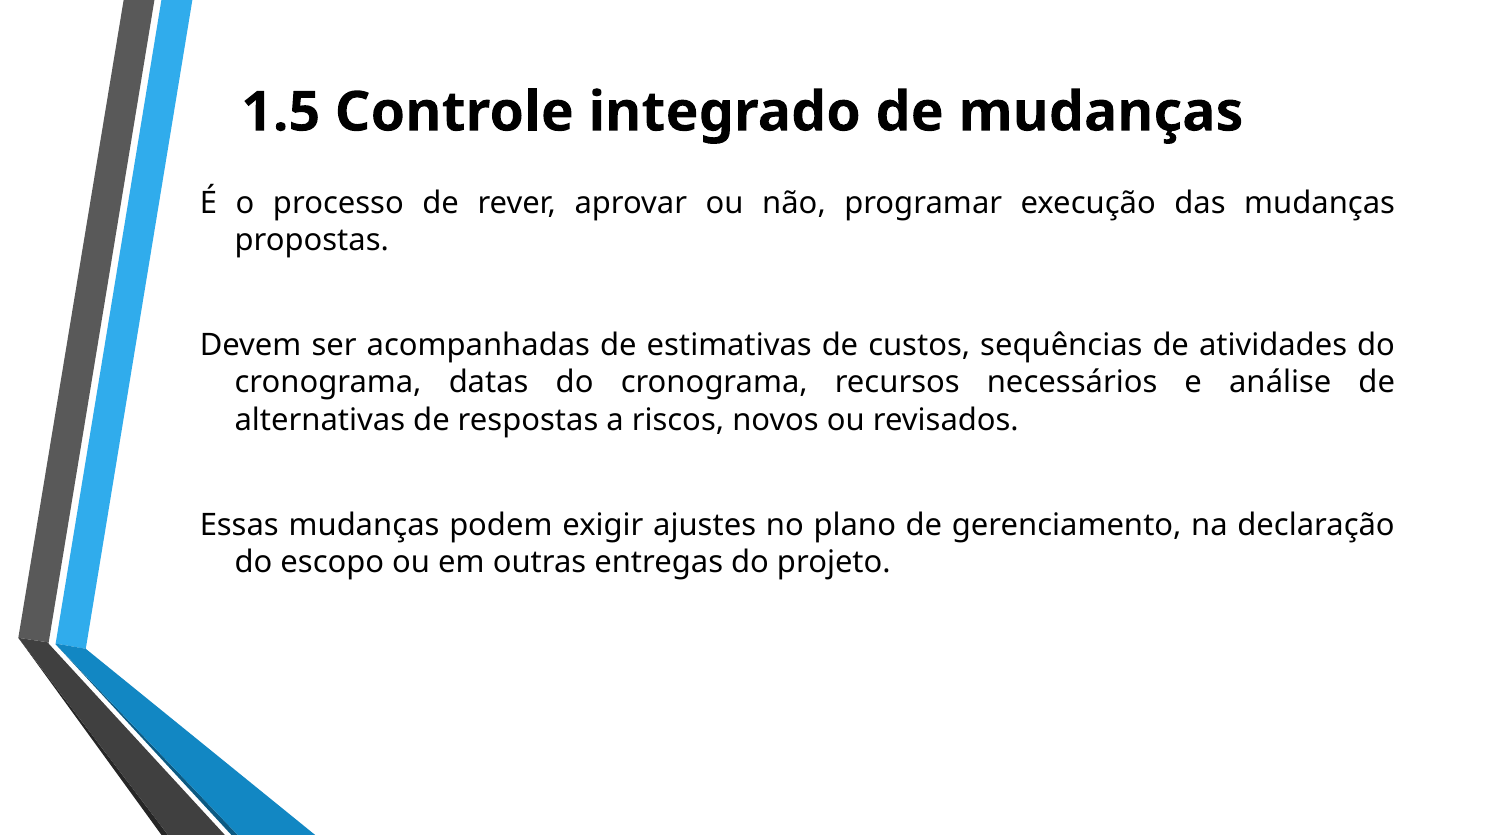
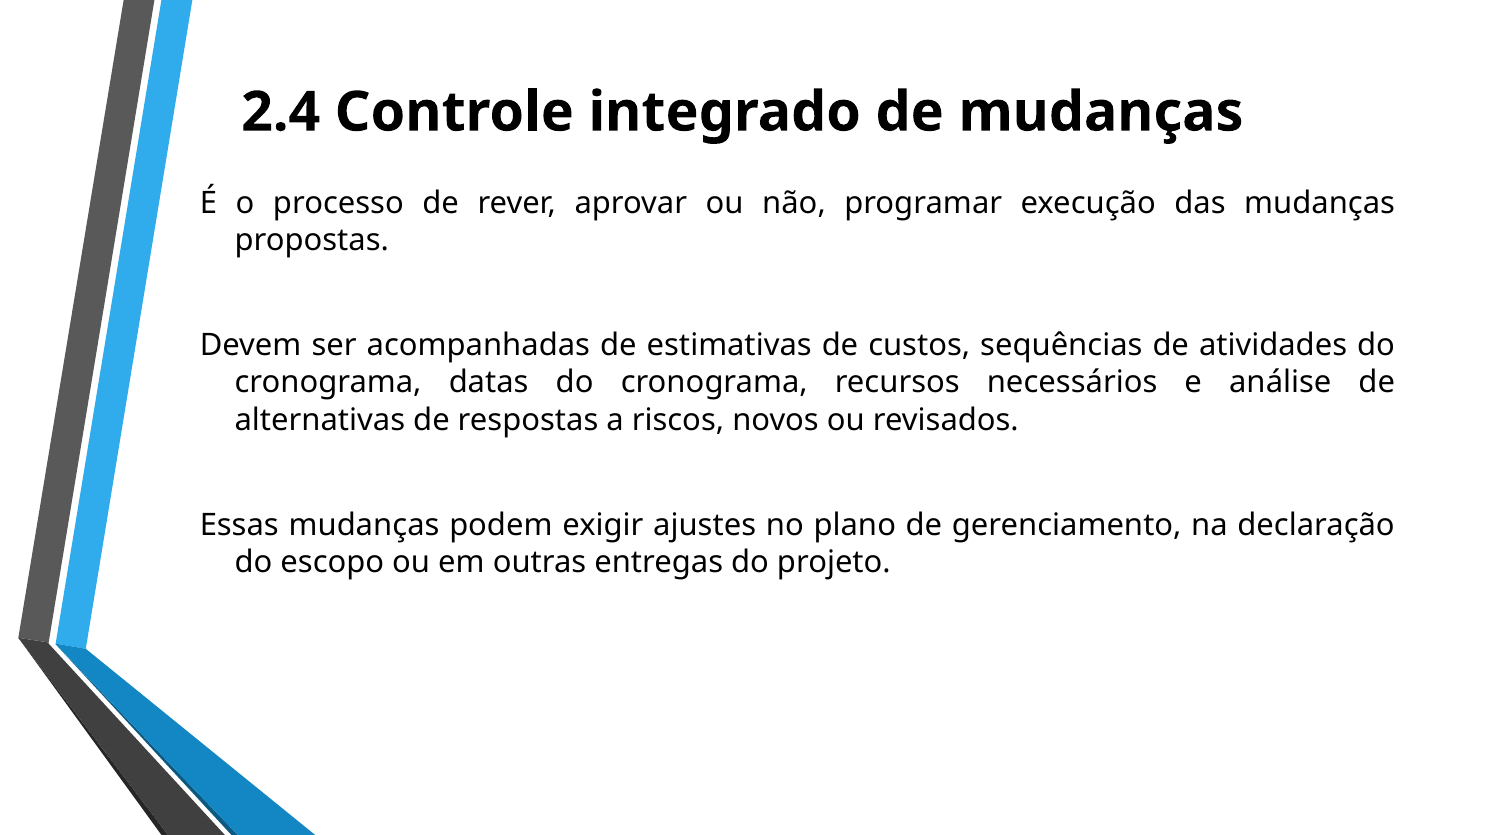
1.5: 1.5 -> 2.4 (281, 112)
